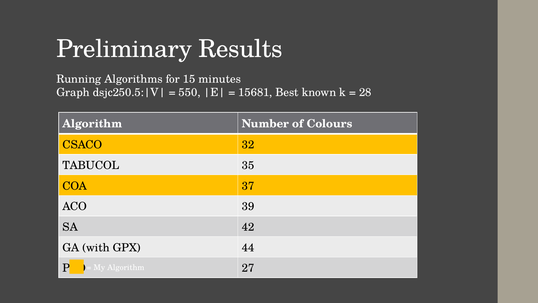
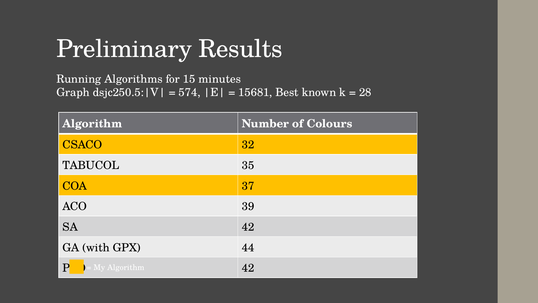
550: 550 -> 574 (190, 92)
27: 27 -> 42 (248, 268)
